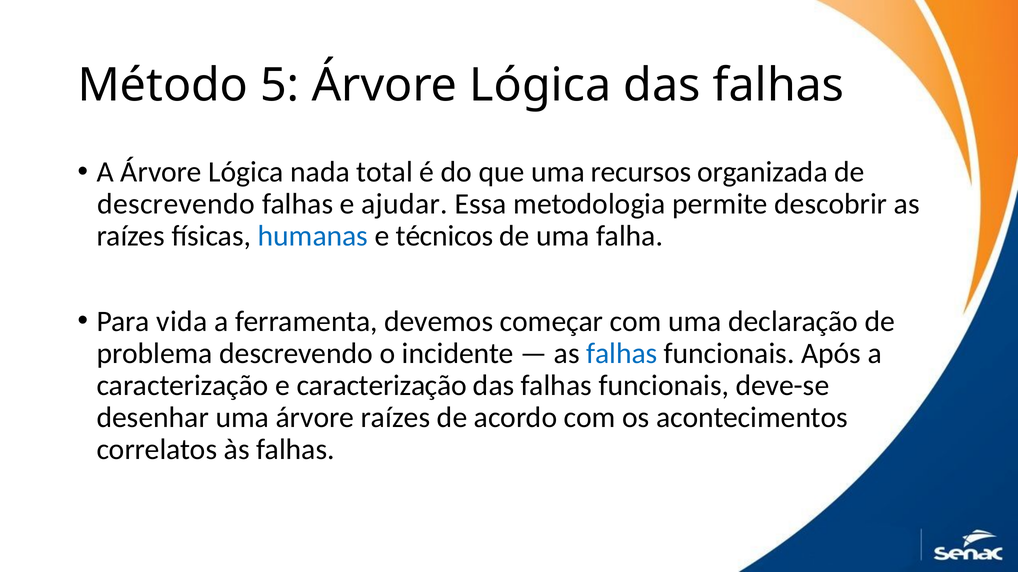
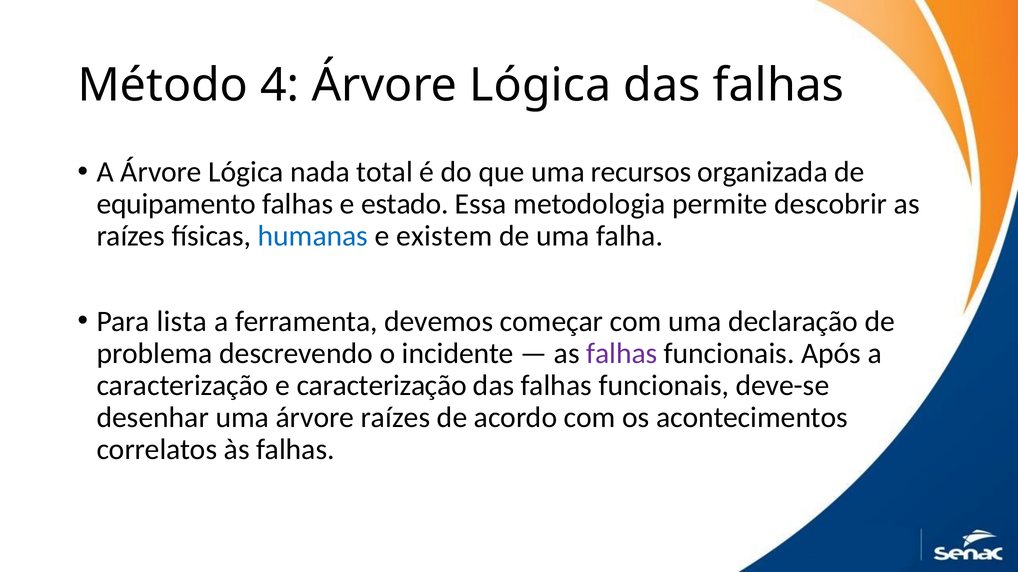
5: 5 -> 4 (280, 86)
descrevendo: descrevendo -> equipamento (176, 204)
ajudar: ajudar -> estado (405, 204)
técnicos: técnicos -> existem (444, 236)
vida: vida -> lista (182, 322)
falhas colour: blue -> purple (622, 354)
